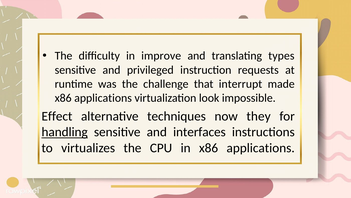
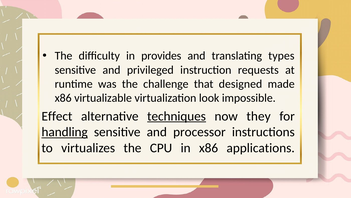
improve: improve -> provides (161, 56)
interrupt: interrupt -> designed (240, 84)
applications: applications -> virtualizable (103, 98)
techniques underline: none -> present (177, 116)
interfaces: interfaces -> processor (199, 132)
